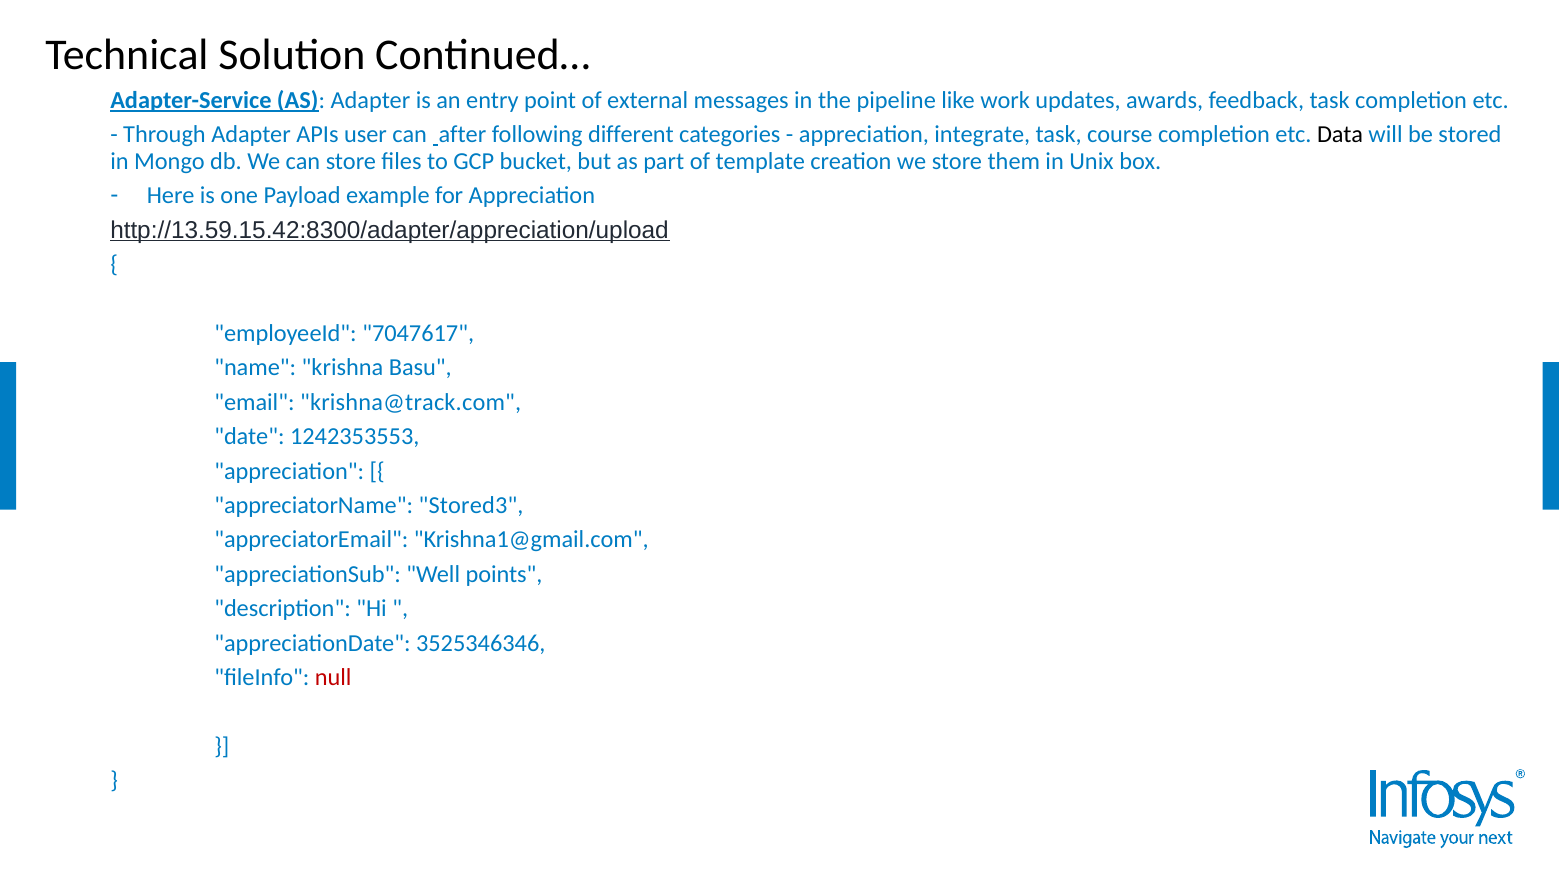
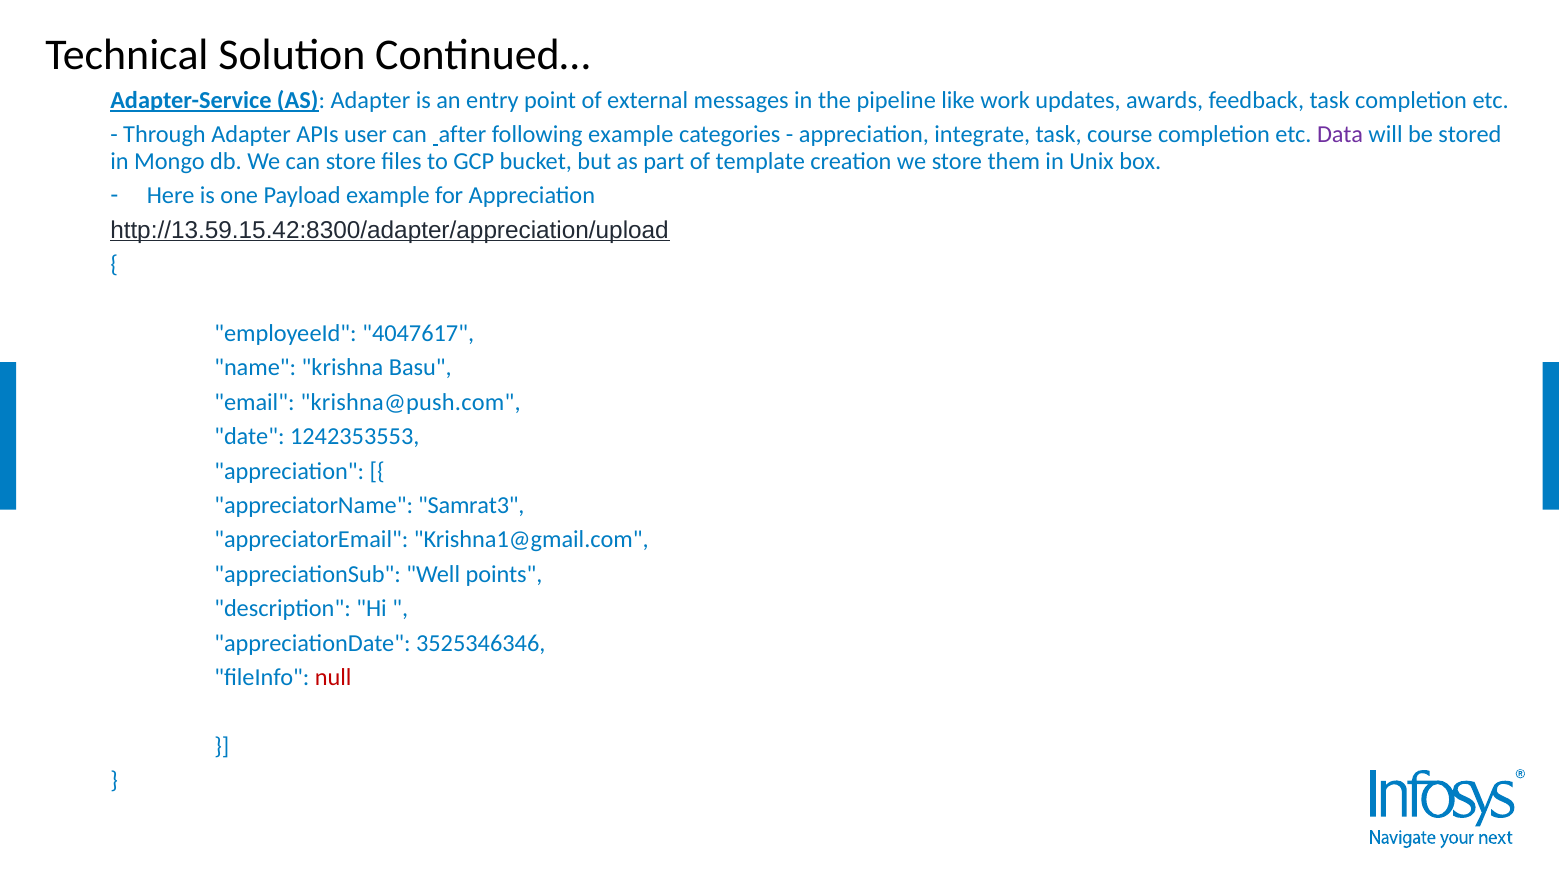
following different: different -> example (631, 135)
Data colour: black -> purple (1340, 135)
7047617: 7047617 -> 4047617 (418, 333)
krishna@track.com: krishna@track.com -> krishna@push.com (411, 402)
Stored3: Stored3 -> Samrat3 (471, 505)
